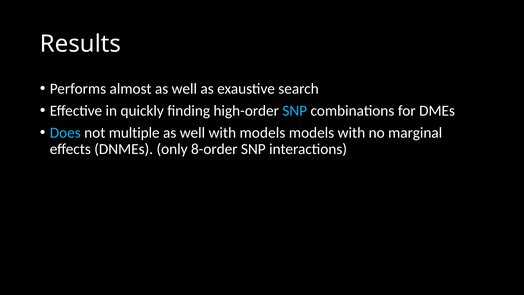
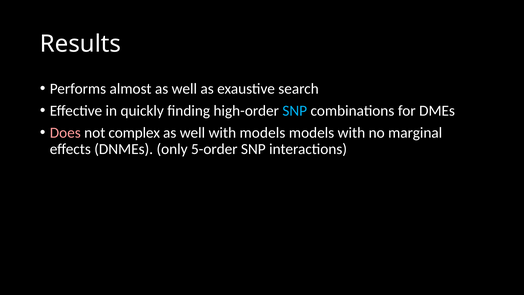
Does colour: light blue -> pink (65, 133)
multiple: multiple -> complex (134, 133)
8-order: 8-order -> 5-order (214, 149)
